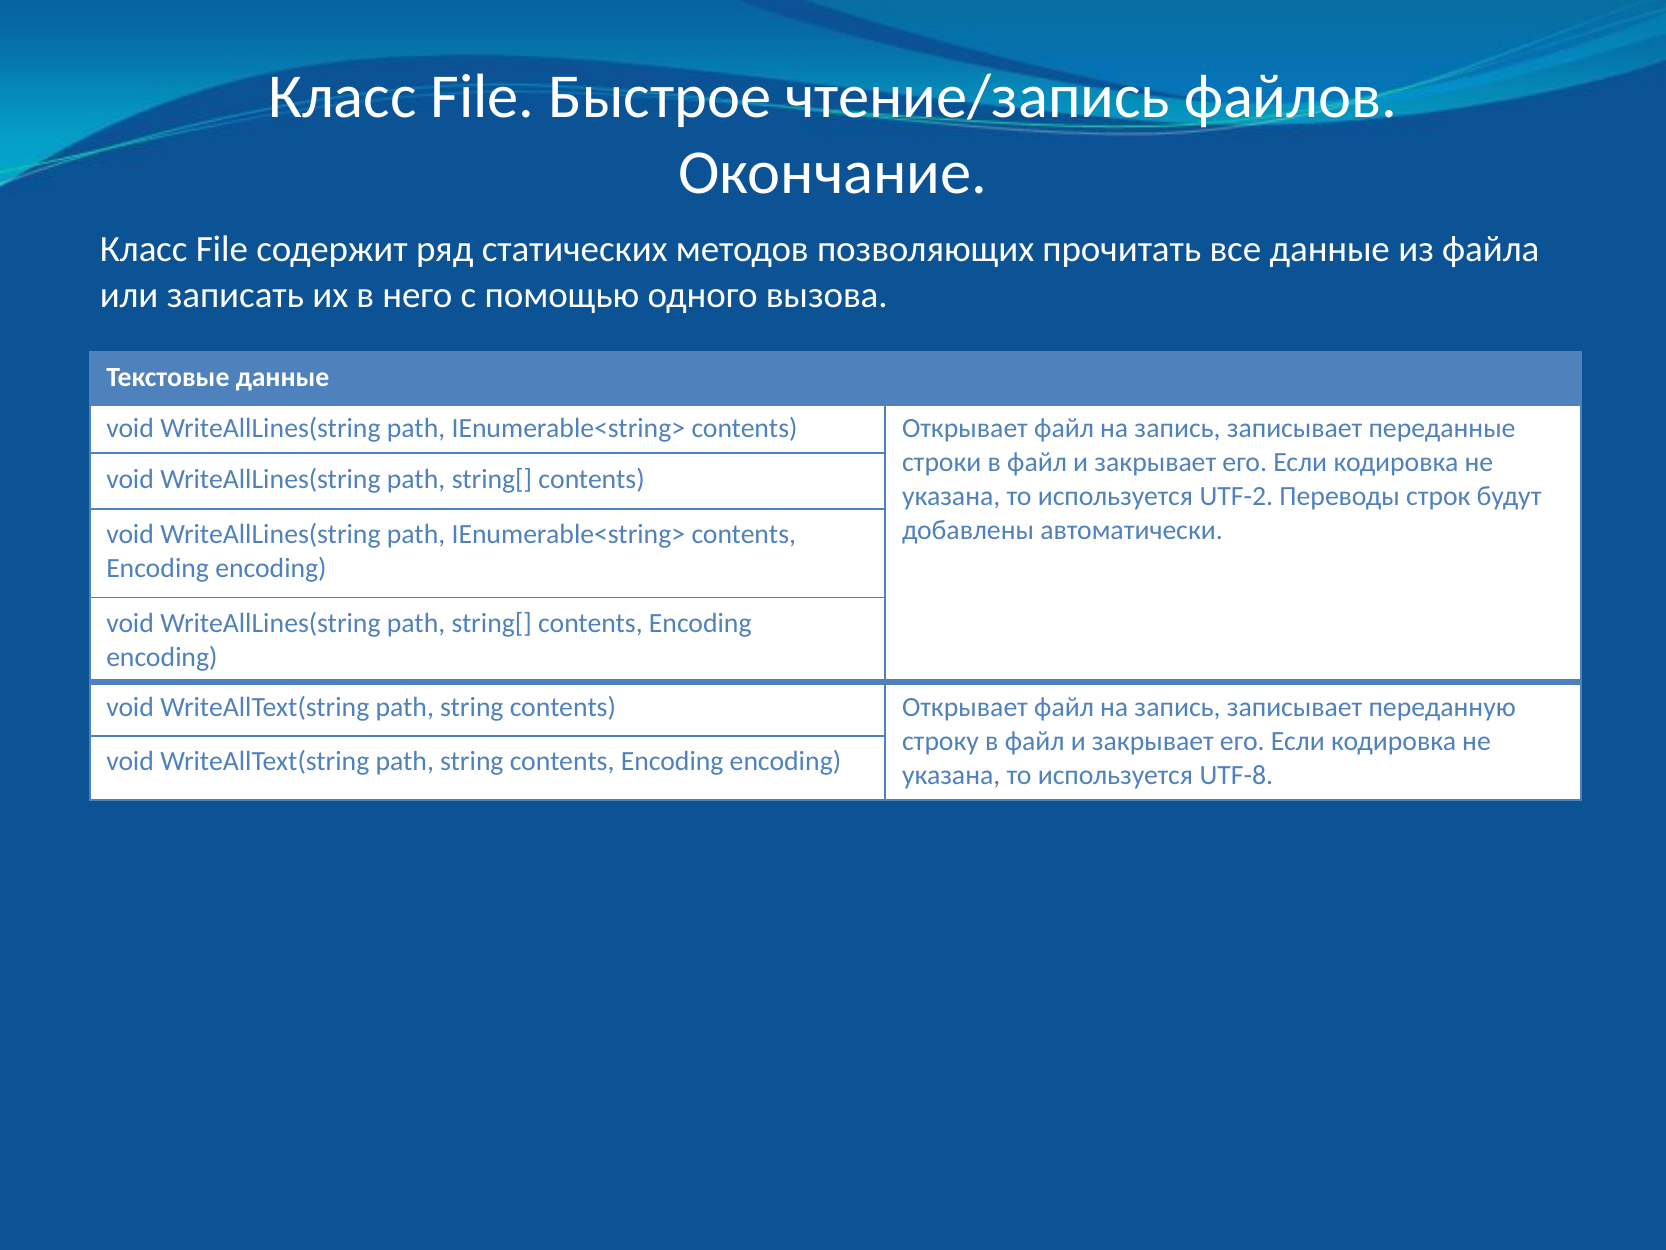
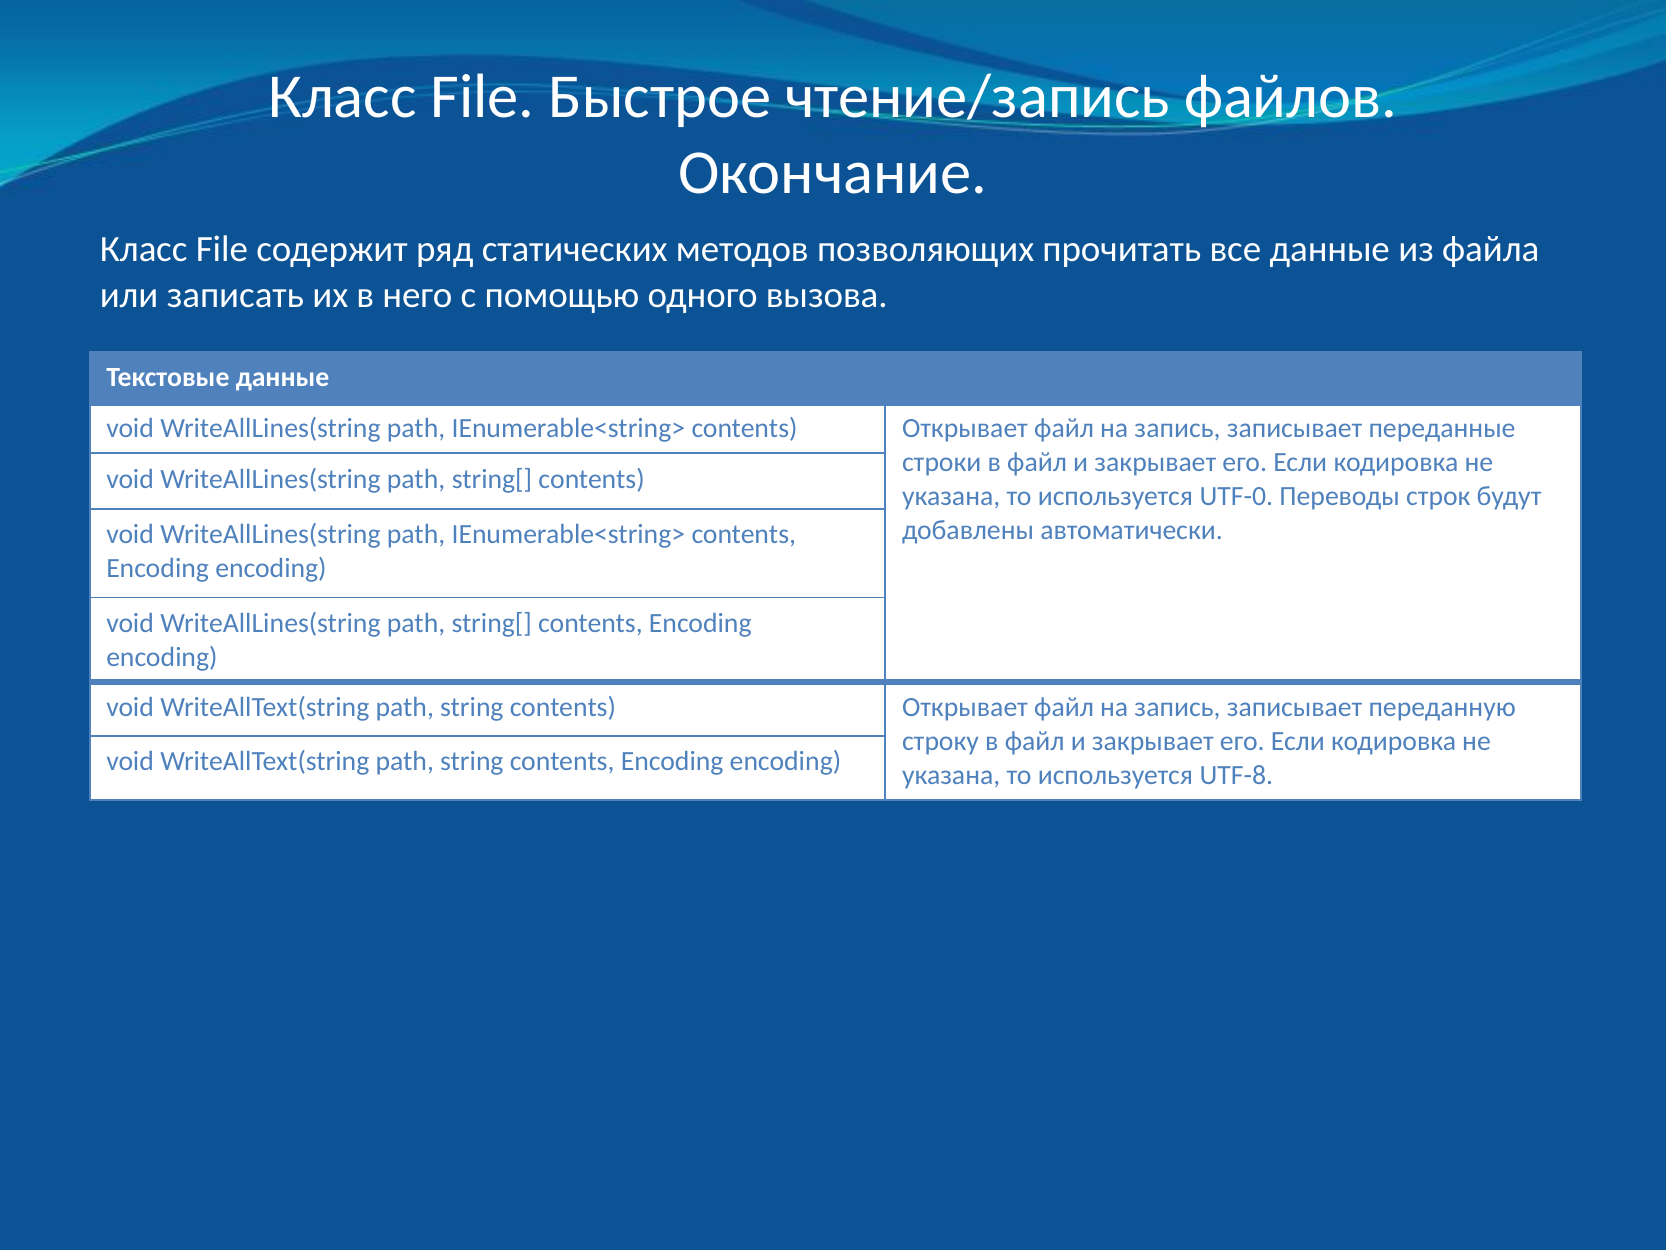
UTF-2: UTF-2 -> UTF-0 (1236, 496)
